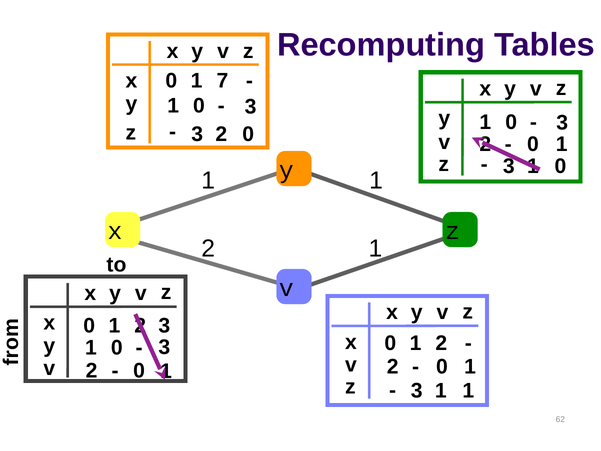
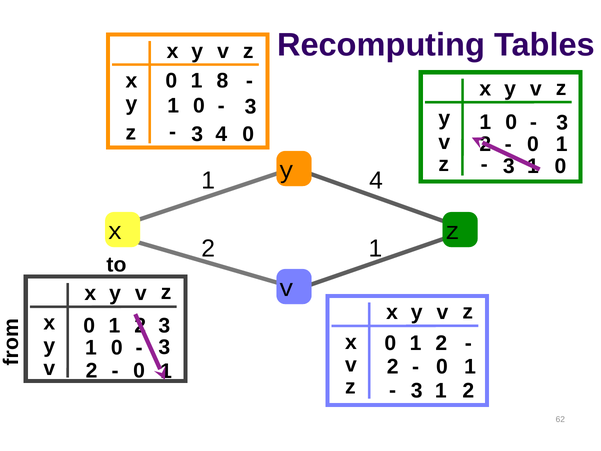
7: 7 -> 8 (222, 81)
3 2: 2 -> 4 (221, 134)
1: 1 -> 4 (376, 180)
3 1 1: 1 -> 2 (468, 391)
